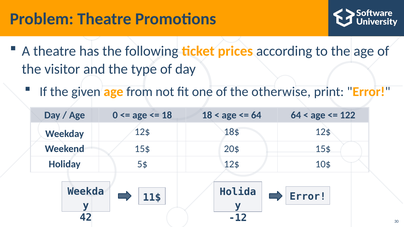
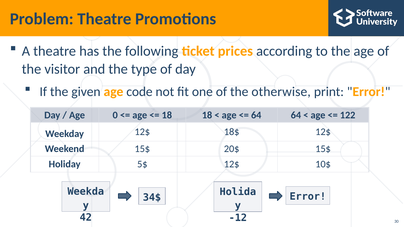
from: from -> code (139, 92)
11$: 11$ -> 34$ (152, 198)
